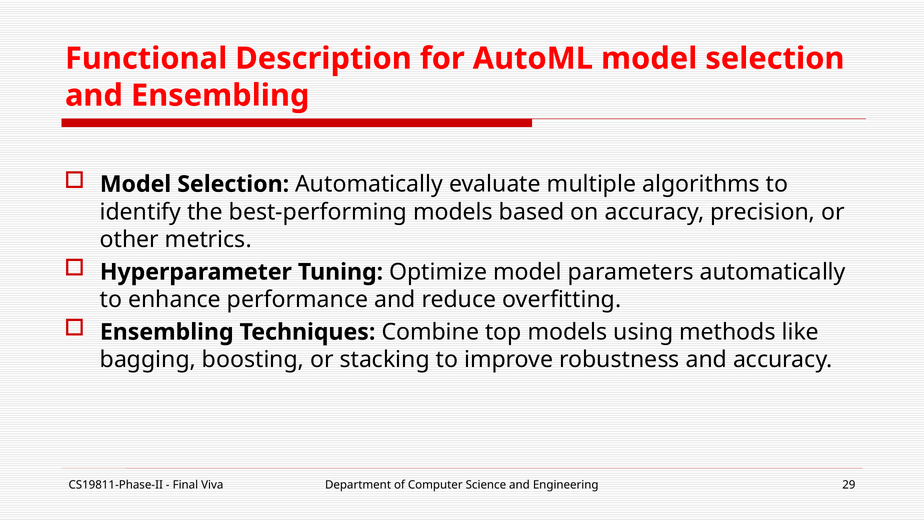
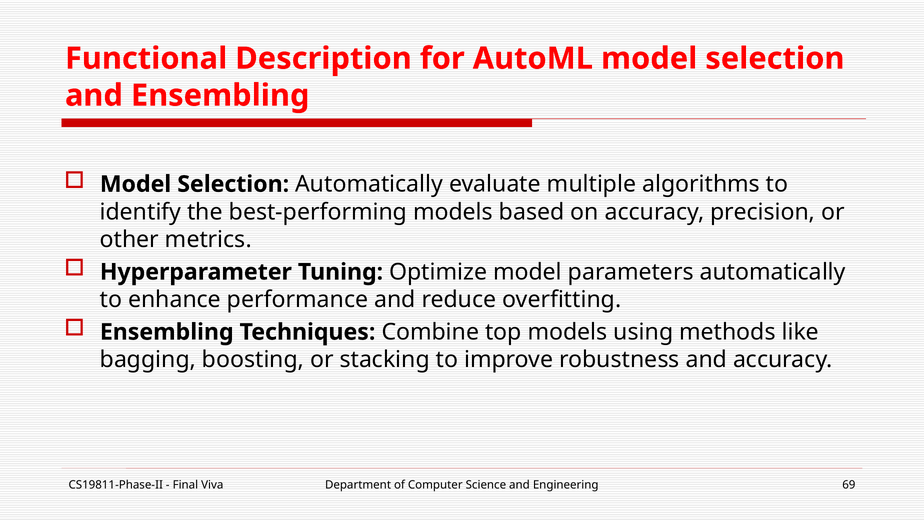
29: 29 -> 69 (849, 485)
